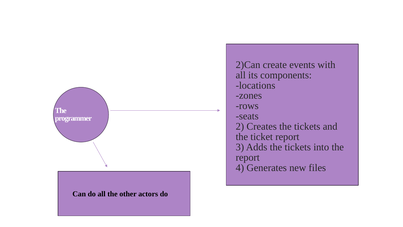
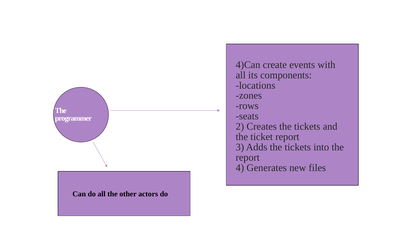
2)Can: 2)Can -> 4)Can (248, 65)
